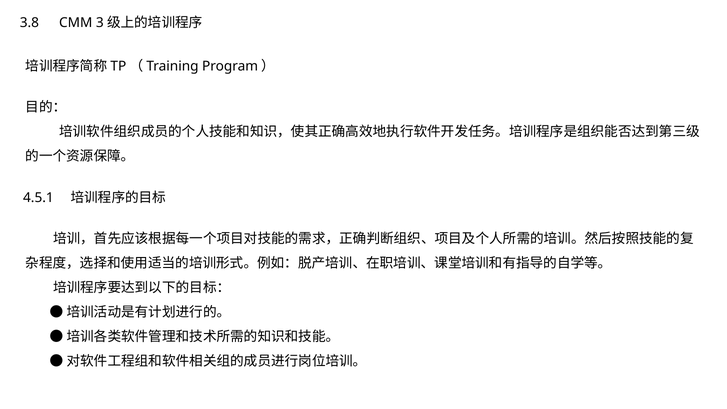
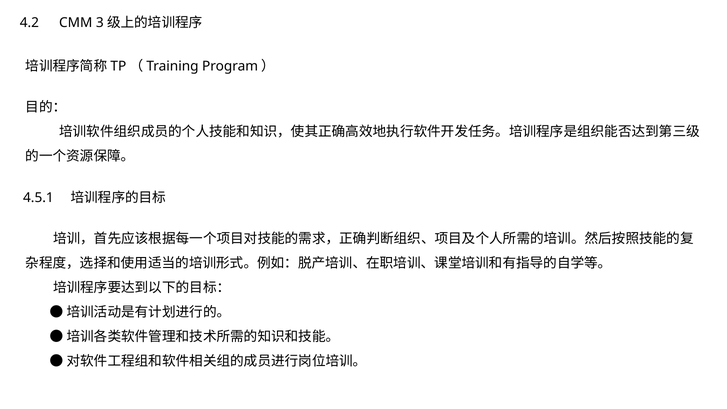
3.8: 3.8 -> 4.2 (29, 23)
